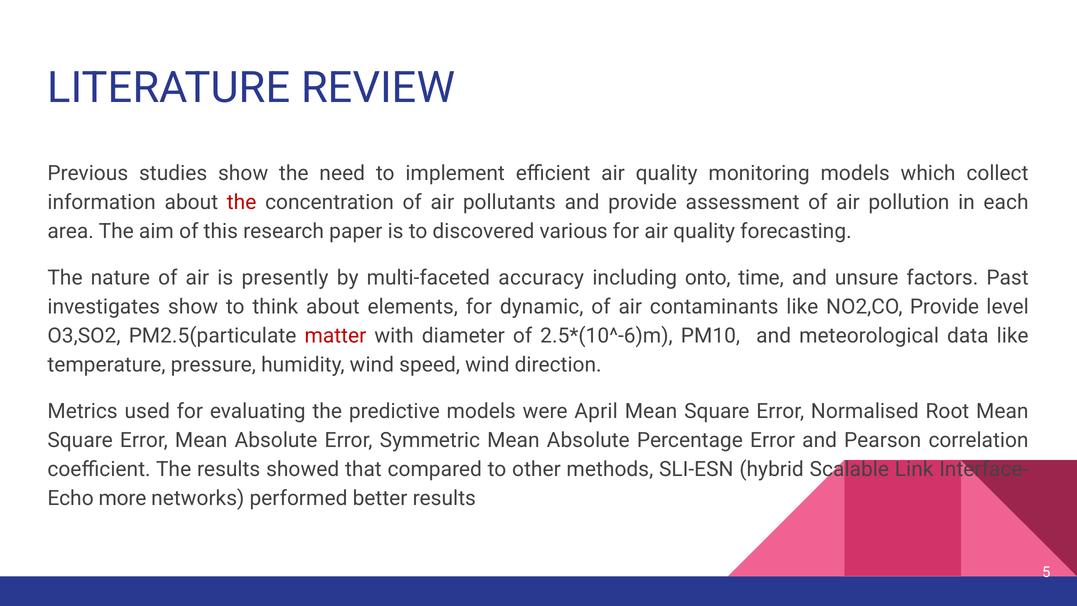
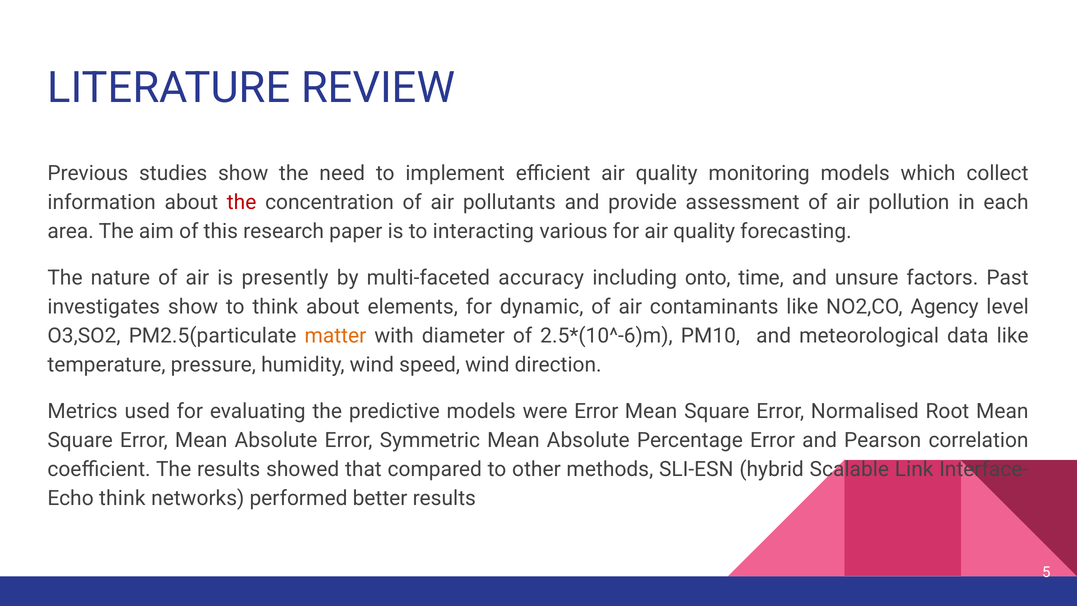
discovered: discovered -> interacting (483, 231)
NO2,CO Provide: Provide -> Agency (945, 307)
matter colour: red -> orange (335, 336)
were April: April -> Error (596, 411)
more: more -> think (122, 498)
